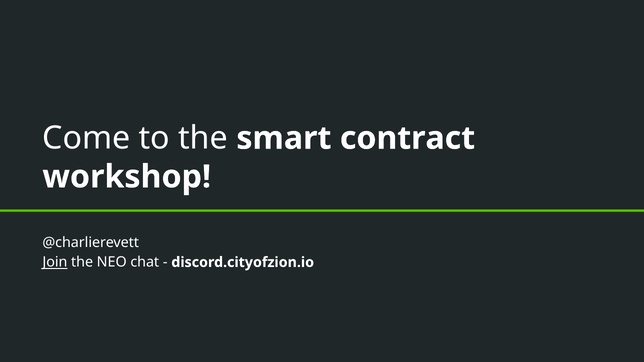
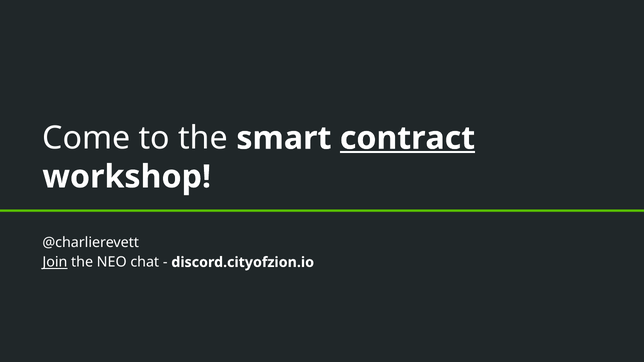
contract underline: none -> present (407, 138)
